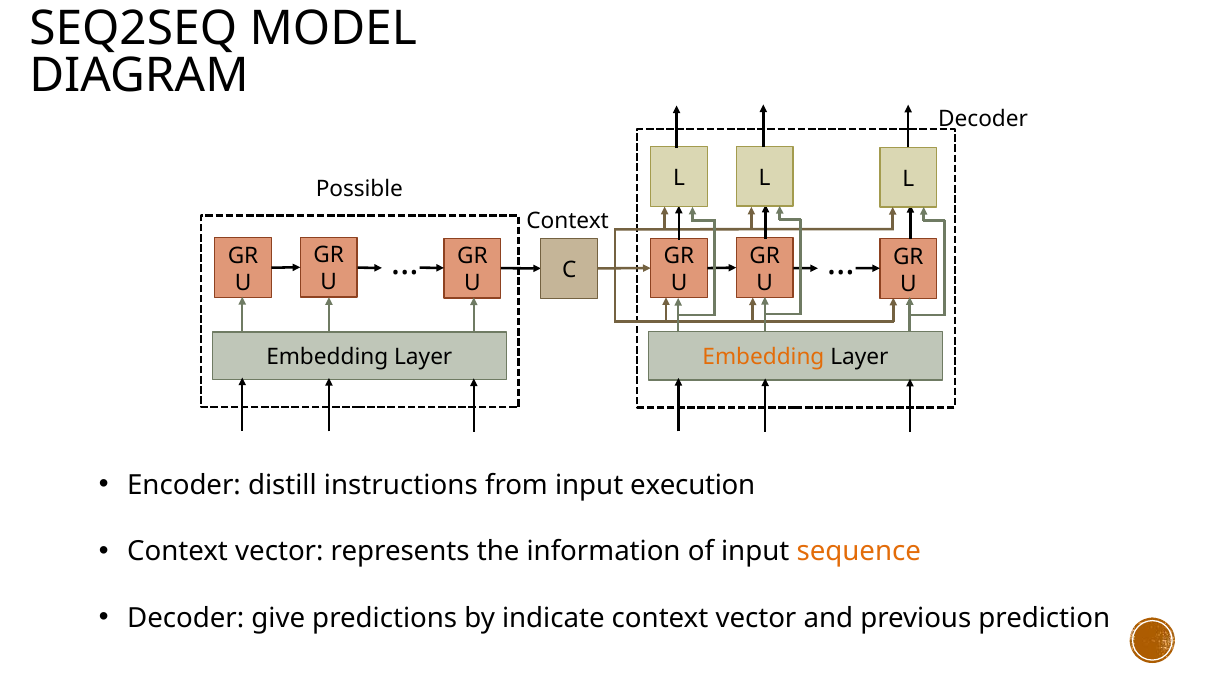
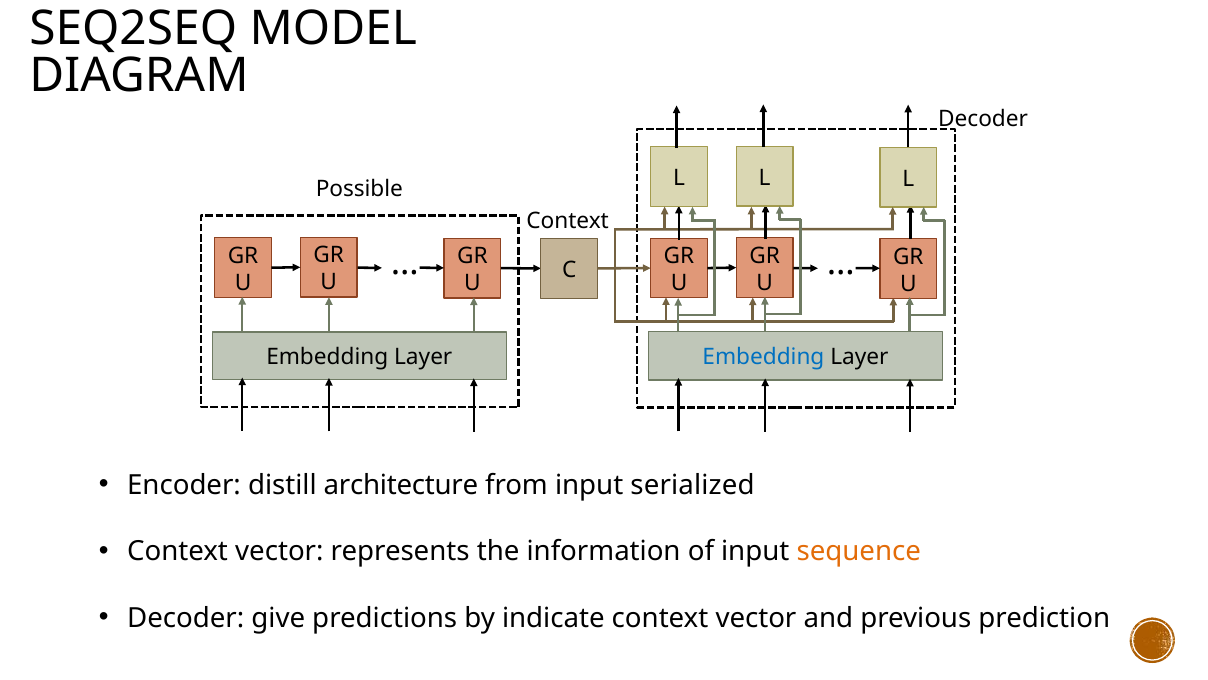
Embedding colour: orange -> blue (763, 357)
instructions: instructions -> architecture (401, 485)
execution: execution -> serialized (693, 485)
